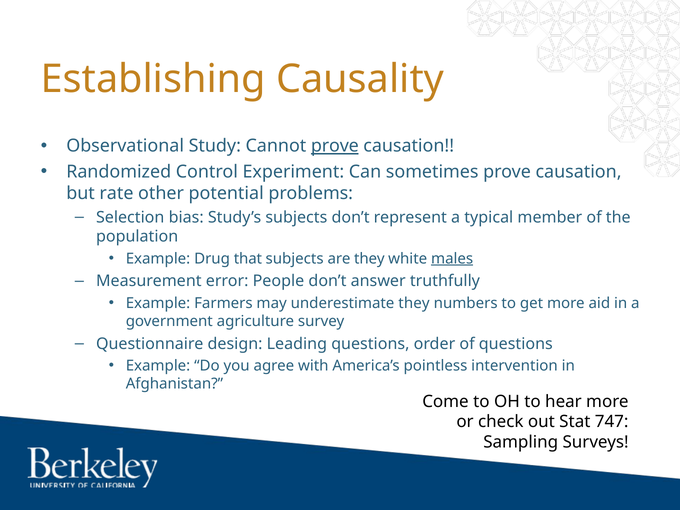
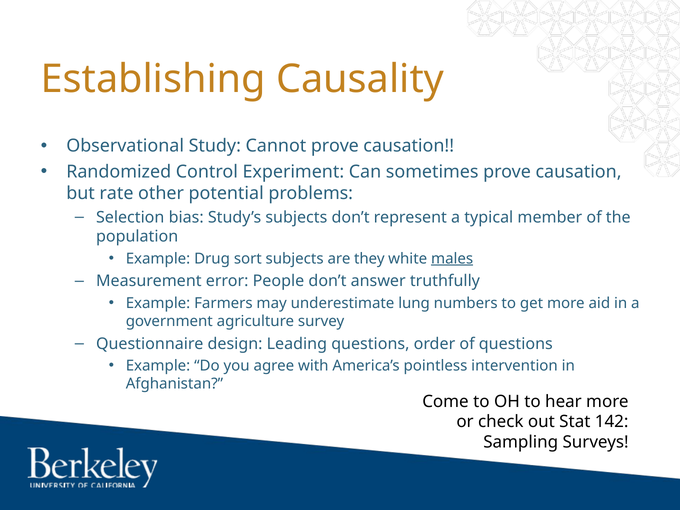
prove underline: present -> none (335, 146)
that: that -> sort (248, 259)
underestimate they: they -> lung (414, 303)
747: 747 -> 142 (612, 422)
